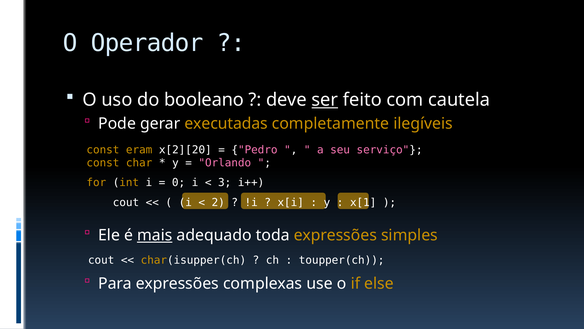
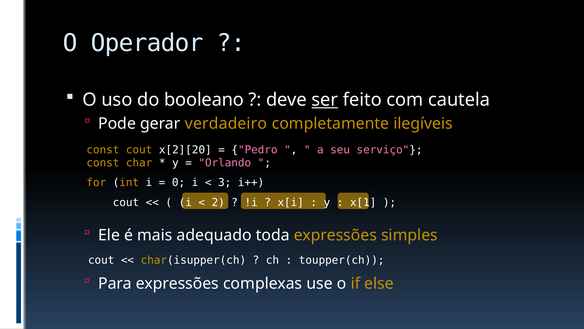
executadas: executadas -> verdadeiro (226, 123)
const eram: eram -> cout (139, 150)
mais underline: present -> none (155, 235)
